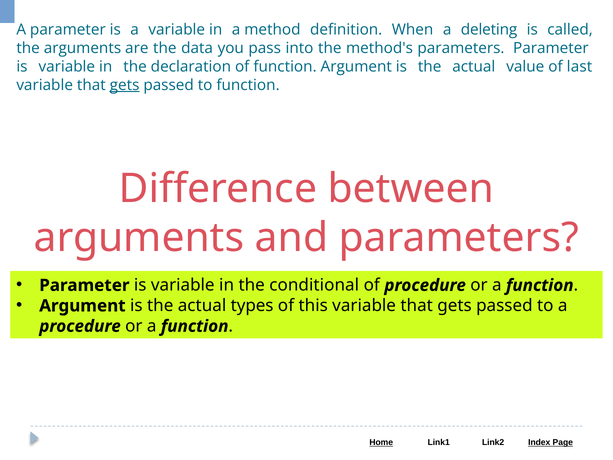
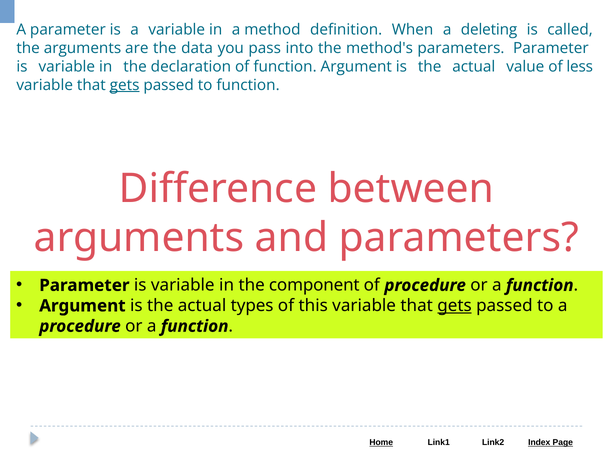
last: last -> less (580, 67)
conditional: conditional -> component (314, 285)
gets underline: none -> present (454, 306)
